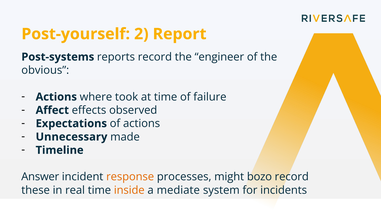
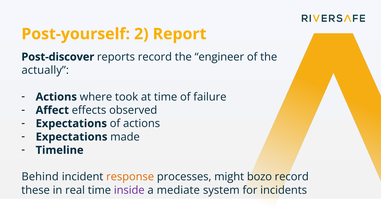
Post-systems: Post-systems -> Post-discover (58, 57)
obvious: obvious -> actually (45, 70)
Unnecessary: Unnecessary -> Expectations (72, 137)
Answer: Answer -> Behind (40, 177)
inside colour: orange -> purple (129, 190)
